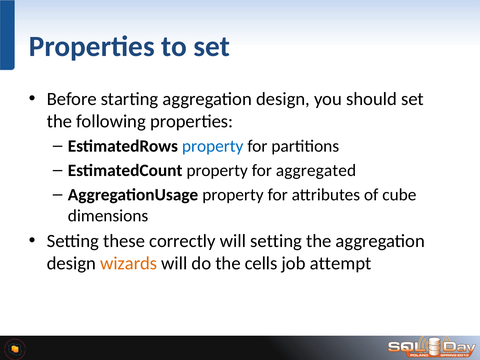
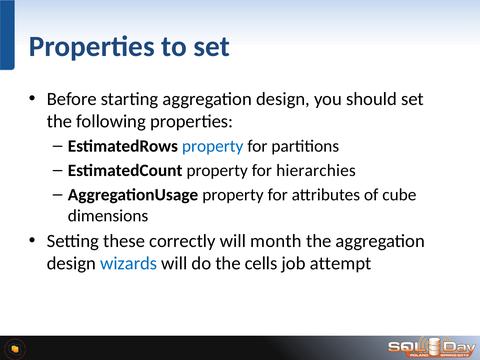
aggregated: aggregated -> hierarchies (316, 171)
will setting: setting -> month (276, 241)
wizards colour: orange -> blue (129, 263)
